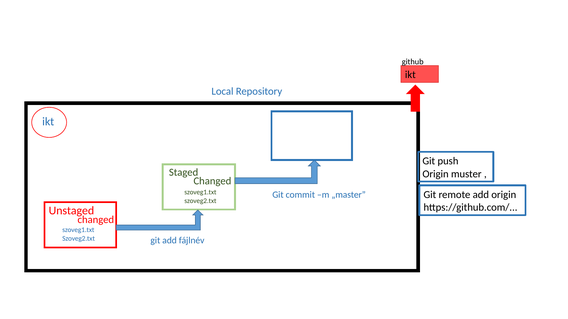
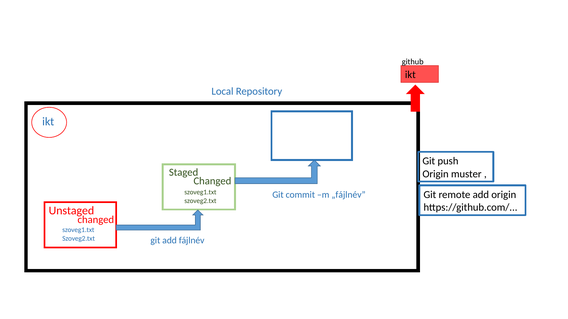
„master: „master -> „fájlnév (349, 195)
